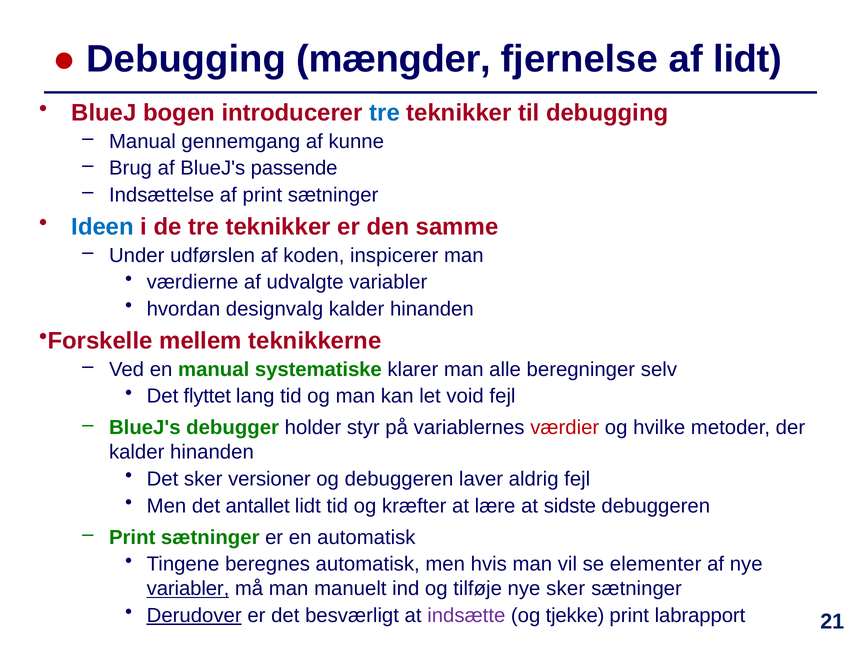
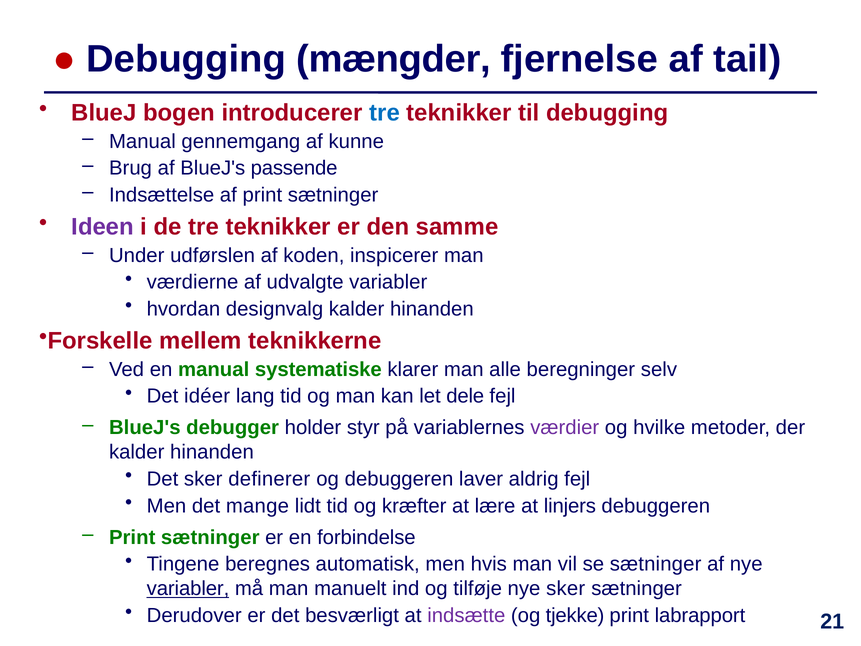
af lidt: lidt -> tail (747, 59)
Ideen colour: blue -> purple (103, 227)
flyttet: flyttet -> idéer (207, 396)
void: void -> dele (465, 396)
værdier colour: red -> purple (565, 428)
versioner: versioner -> definerer (269, 479)
antallet: antallet -> mange (257, 506)
sidste: sidste -> linjers (570, 506)
en automatisk: automatisk -> forbindelse (366, 537)
se elementer: elementer -> sætninger (656, 564)
Derudover underline: present -> none (194, 615)
